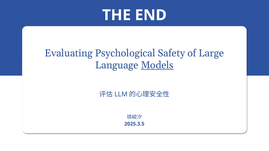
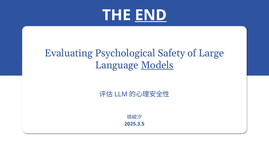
END underline: none -> present (151, 15)
